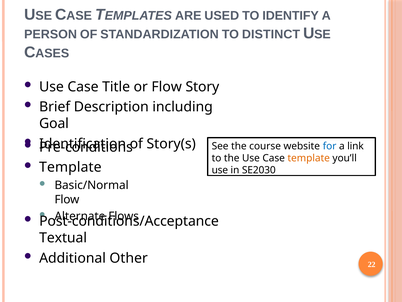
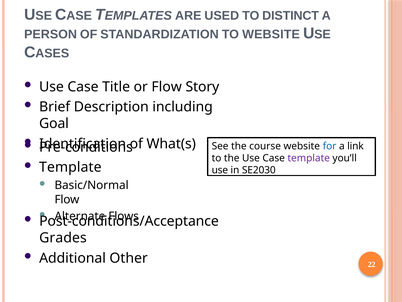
IDENTIFY: IDENTIFY -> DISTINCT (291, 16)
TO DISTINCT: DISTINCT -> WEBSITE (271, 34)
Story(s: Story(s -> What(s (171, 144)
template colour: orange -> purple (309, 158)
Textual: Textual -> Grades (63, 238)
